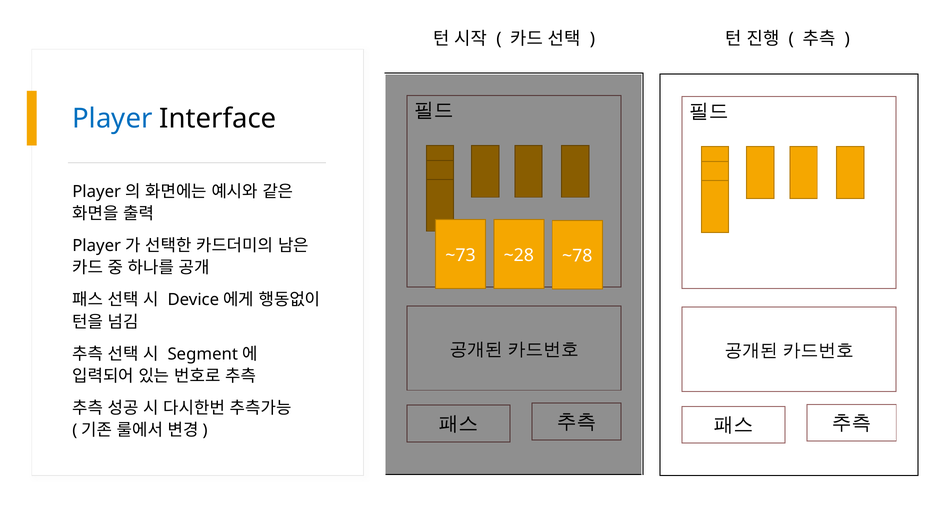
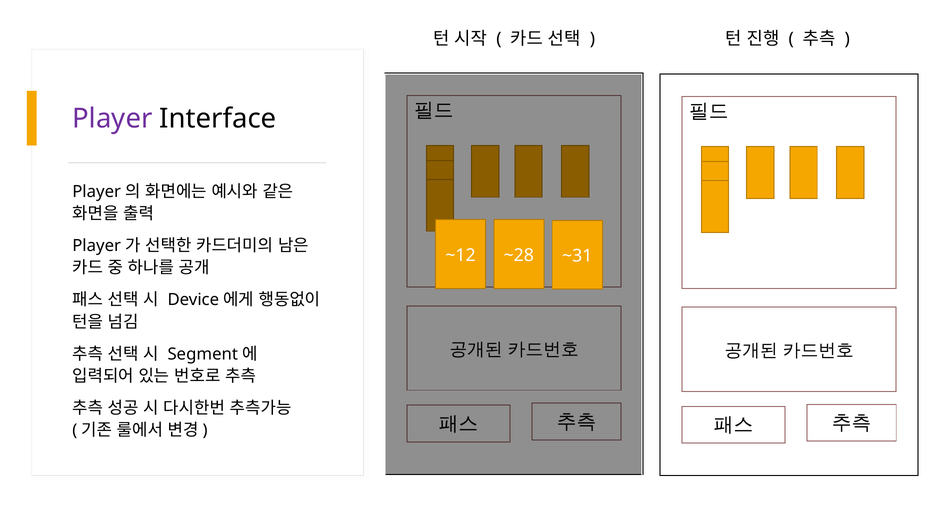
Player colour: blue -> purple (112, 119)
~73: ~73 -> ~12 (460, 255)
~78: ~78 -> ~31 (577, 256)
